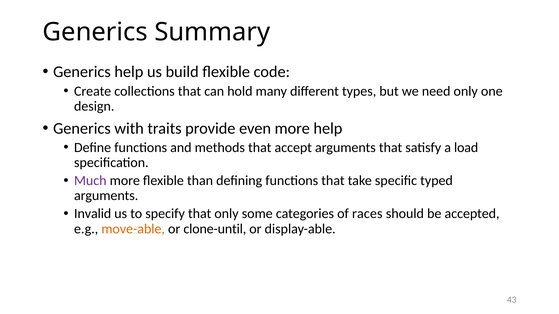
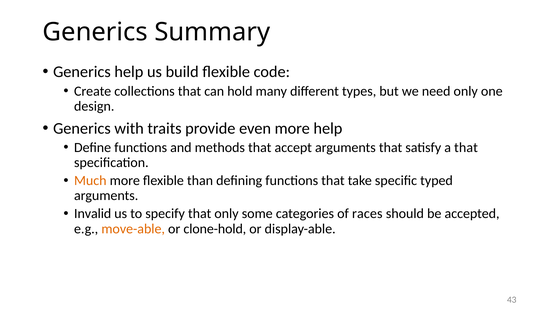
a load: load -> that (466, 148)
Much colour: purple -> orange (90, 181)
clone-until: clone-until -> clone-hold (215, 229)
